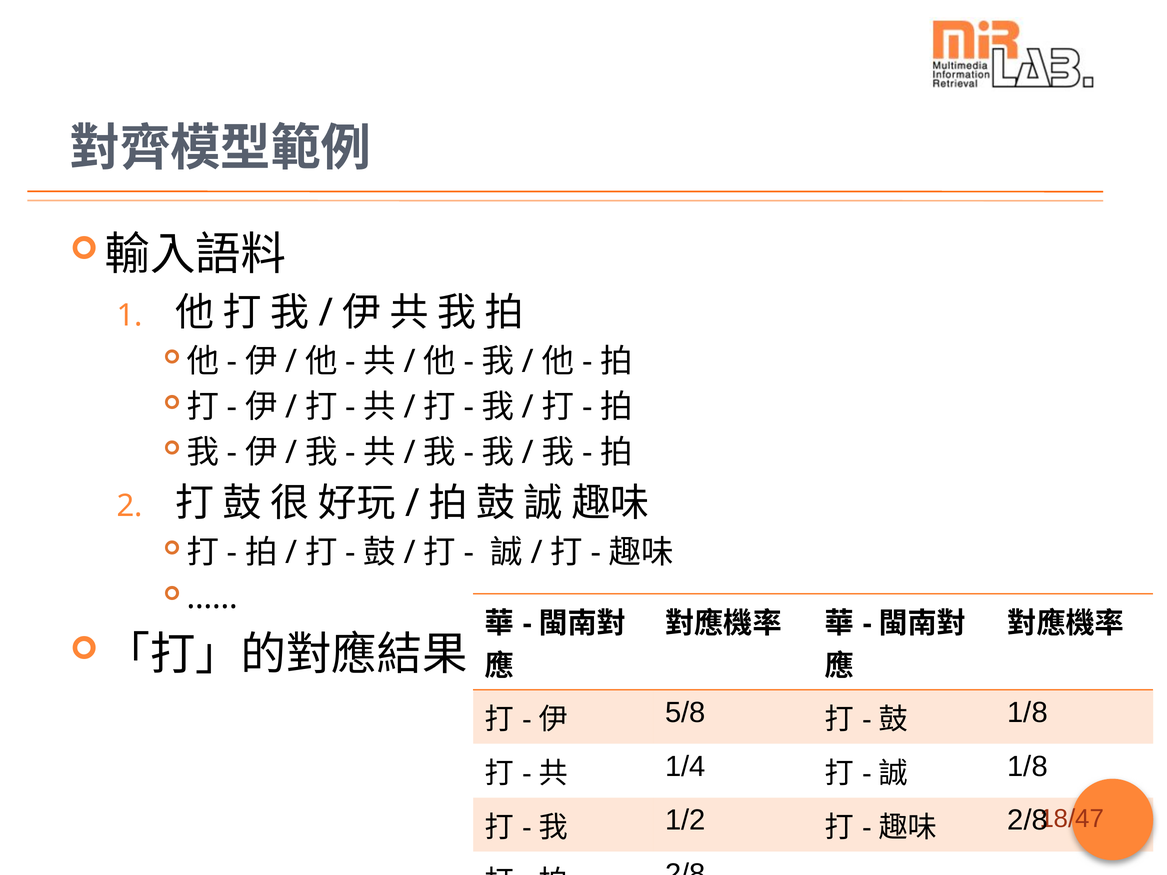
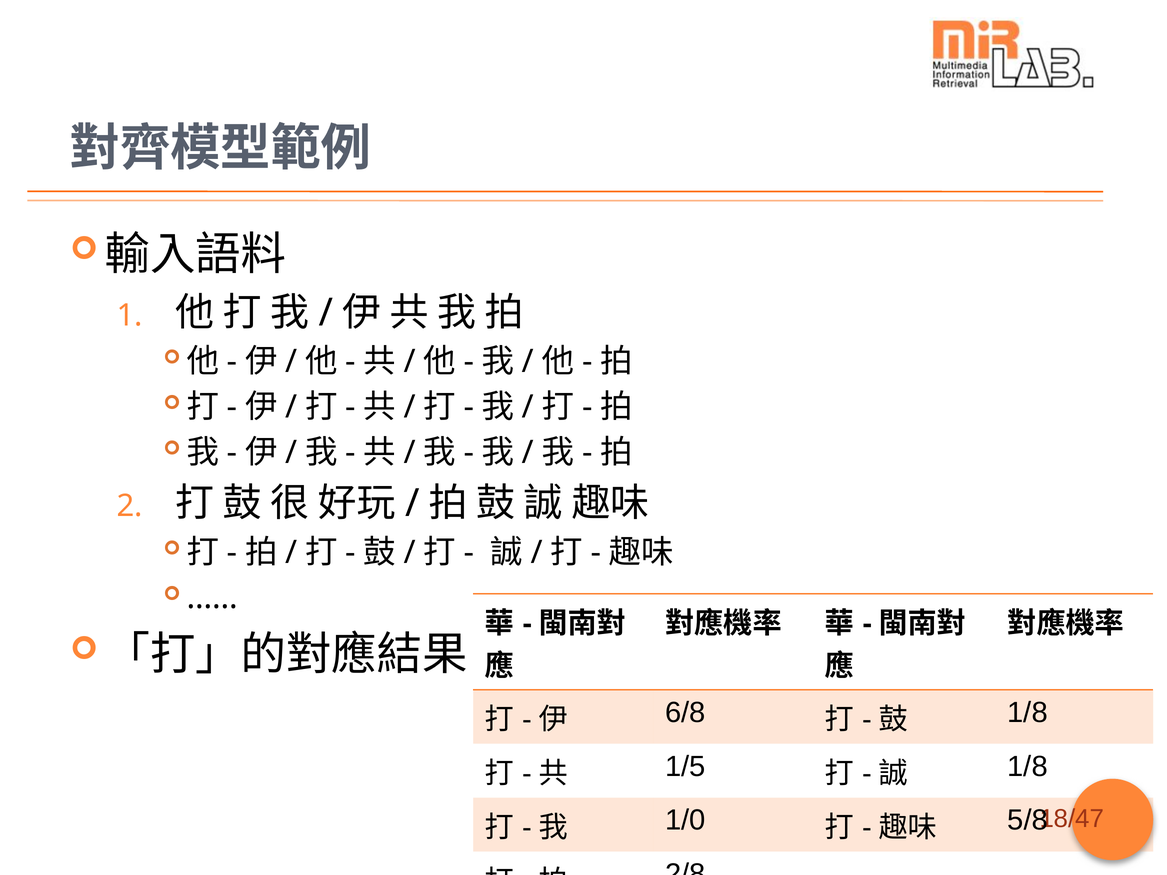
5/8: 5/8 -> 6/8 (685, 713)
1/4: 1/4 -> 1/5 (685, 767)
1/2: 1/2 -> 1/0 (685, 821)
2/8: 2/8 -> 5/8 (1028, 821)
